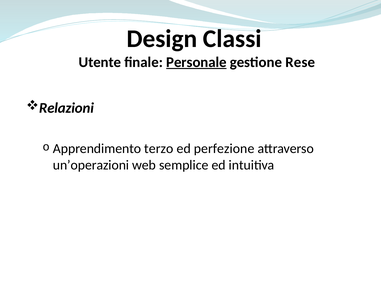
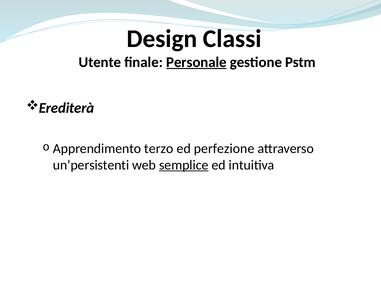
Rese: Rese -> Pstm (300, 62)
Relazioni: Relazioni -> Erediterà (67, 108)
un’operazioni: un’operazioni -> un’persistenti (91, 165)
semplice underline: none -> present (184, 165)
